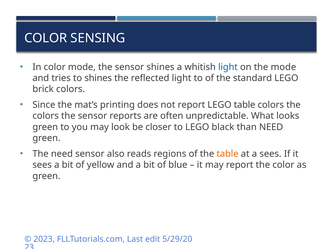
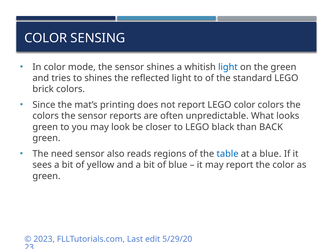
the mode: mode -> green (283, 67)
LEGO table: table -> color (245, 105)
than NEED: NEED -> BACK (271, 127)
table colour: orange -> blue (228, 154)
a sees: sees -> blue (270, 154)
